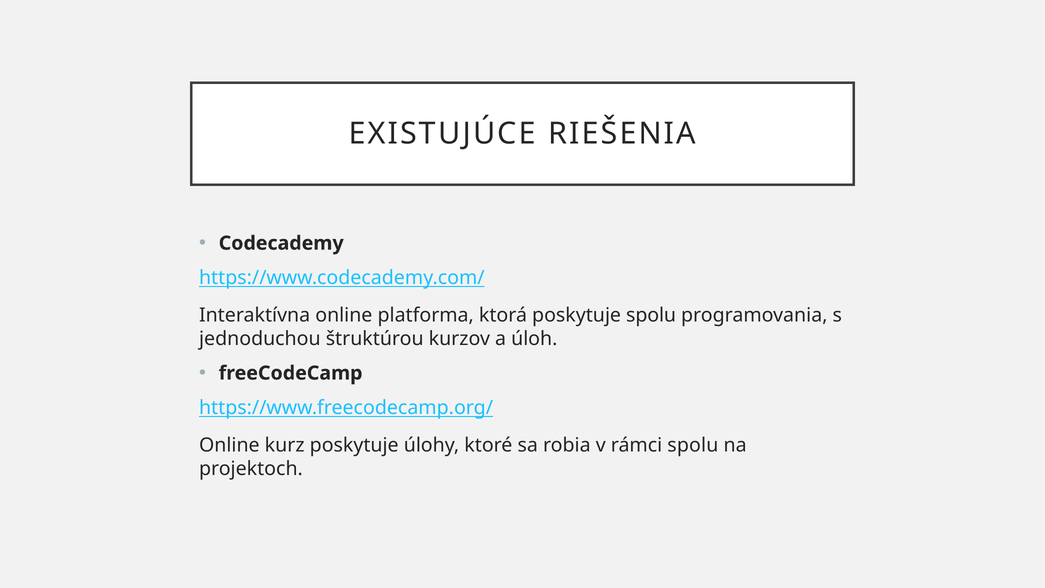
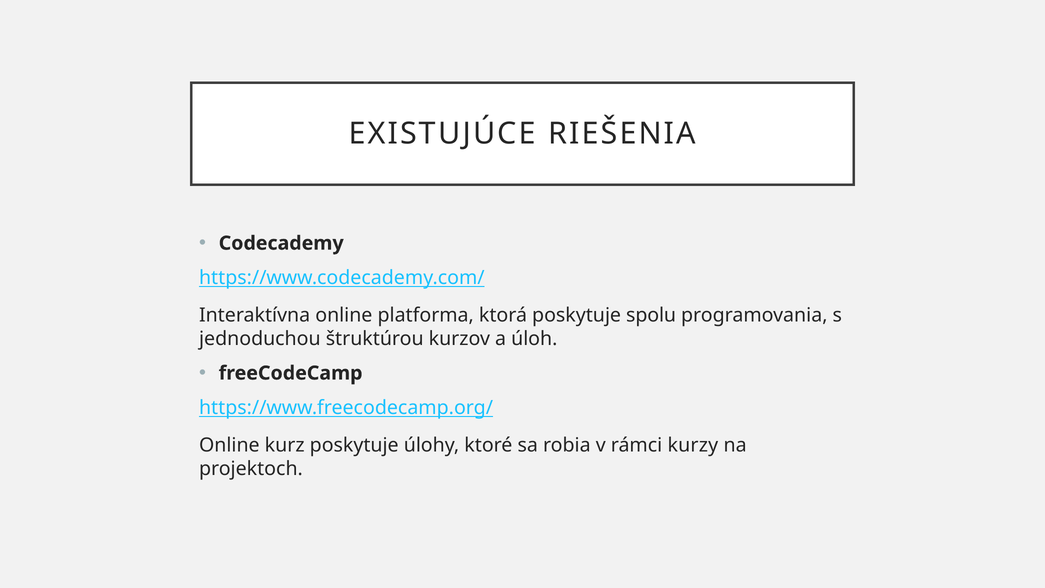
rámci spolu: spolu -> kurzy (693, 445)
